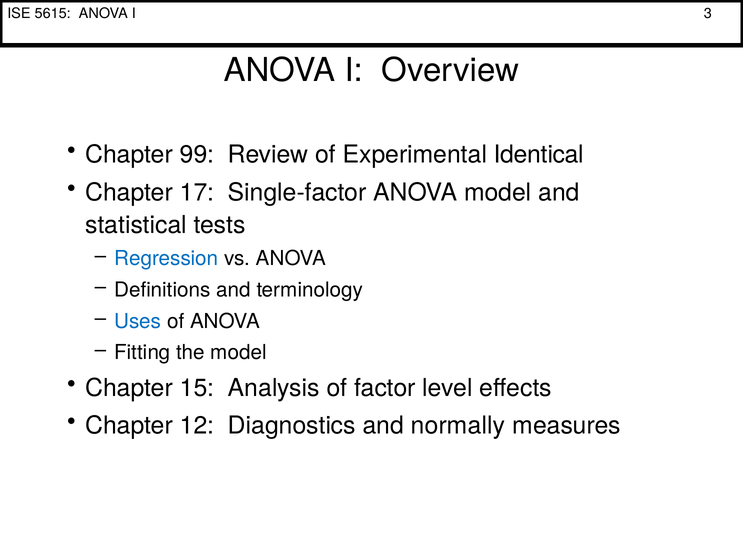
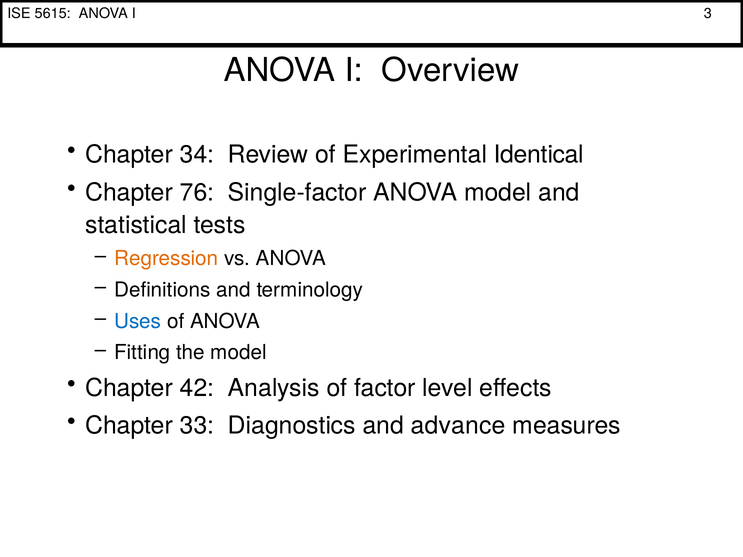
99: 99 -> 34 (197, 155)
17: 17 -> 76 (197, 192)
Regression colour: blue -> orange (166, 259)
15: 15 -> 42 (197, 388)
12: 12 -> 33 (197, 426)
normally: normally -> advance (458, 426)
